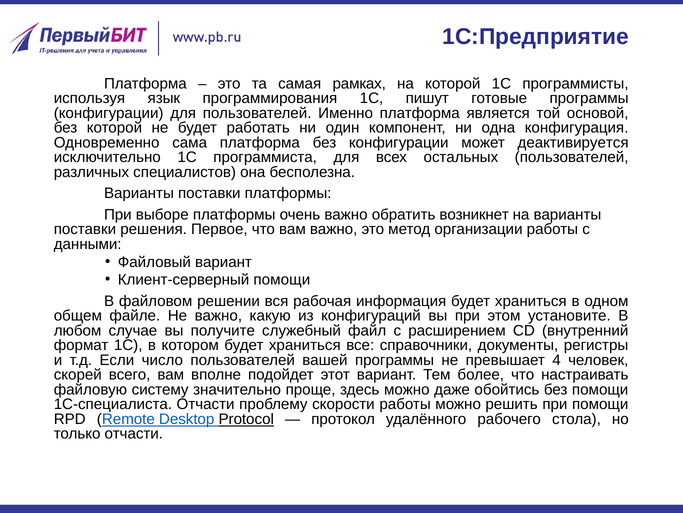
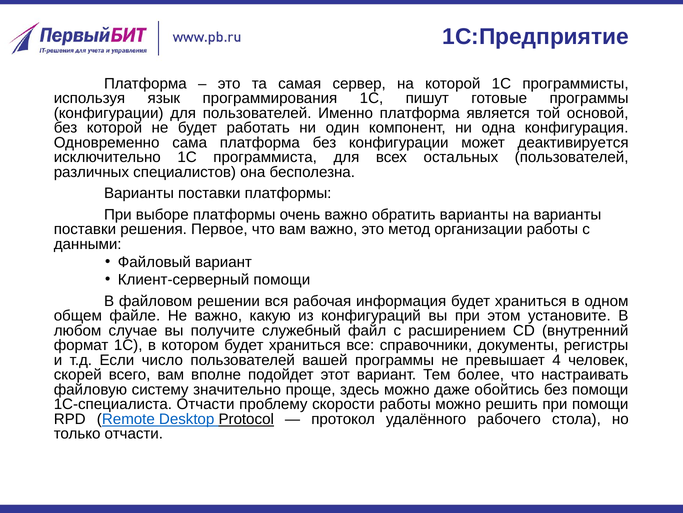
рамках: рамках -> сервер (359, 84)
обратить возникнет: возникнет -> варианты (474, 214)
